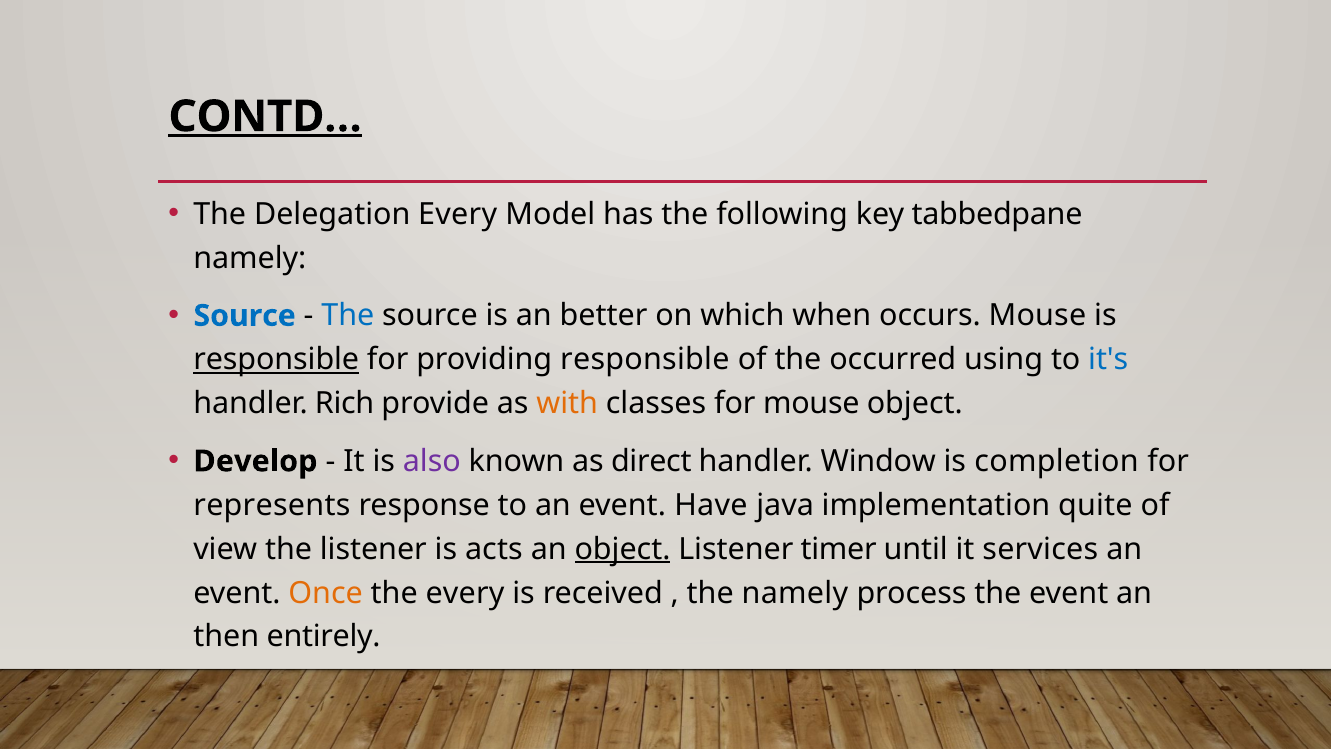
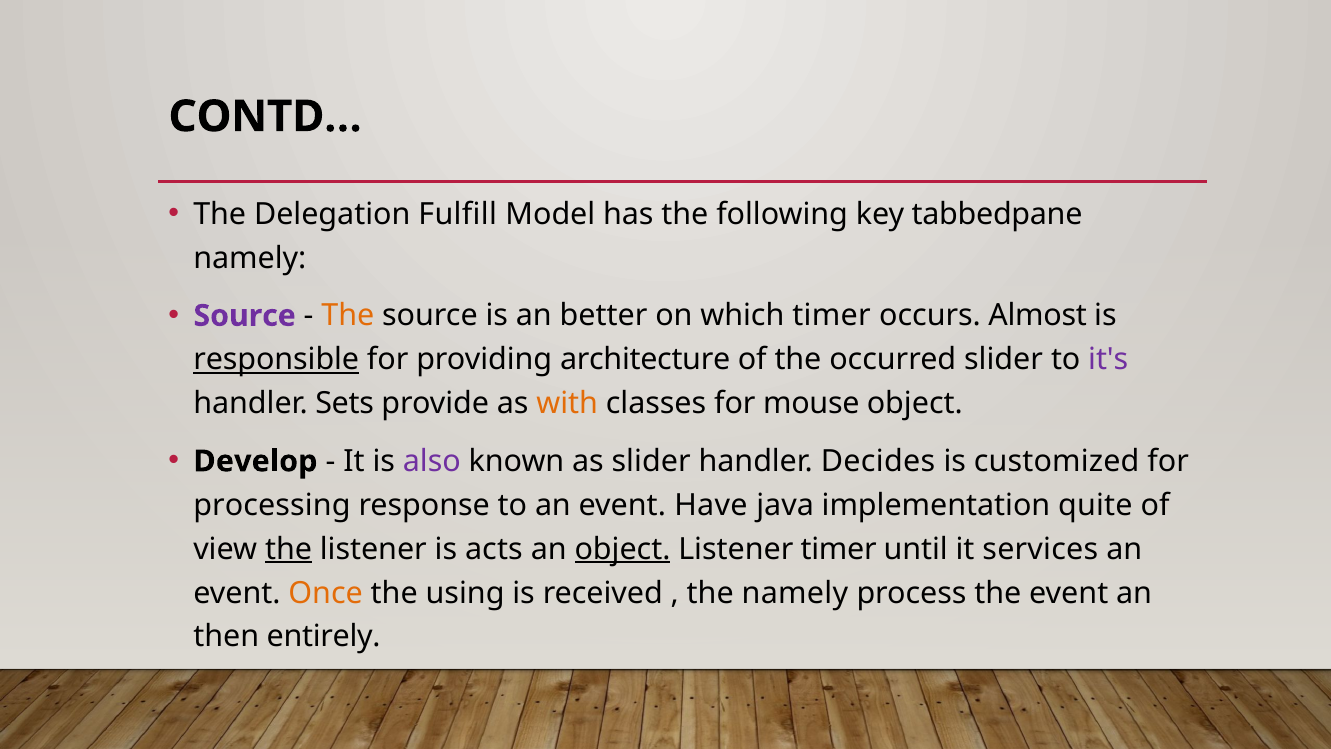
CONTD… underline: present -> none (265, 117)
Delegation Every: Every -> Fulfill (458, 214)
Source colour: blue -> purple (245, 316)
The colour: blue -> orange (348, 316)
which when: when -> timer (832, 316)
occurs Mouse: Mouse -> Almost (1038, 316)
providing responsible: responsible -> architecture (645, 360)
occurred using: using -> slider (1004, 360)
it's colour: blue -> purple (1108, 360)
Rich: Rich -> Sets (345, 403)
as direct: direct -> slider (651, 461)
Window: Window -> Decides (878, 461)
completion: completion -> customized (1057, 461)
represents: represents -> processing (272, 505)
the underline: none -> present (289, 549)
the every: every -> using (465, 593)
